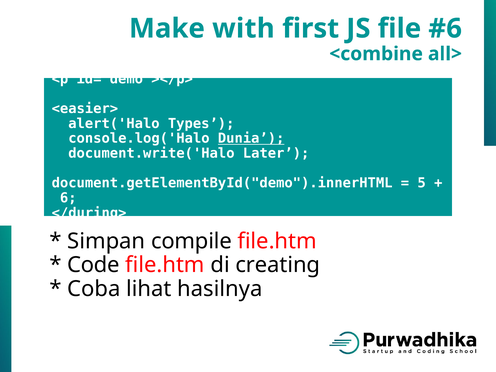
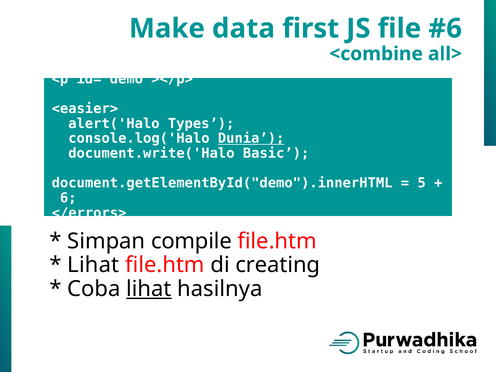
with: with -> data (243, 28)
Later: Later -> Basic (276, 153)
</during>: </during> -> </errors> (89, 213)
Code: Code -> Lihat (93, 265)
lihat underline: none -> present (149, 289)
